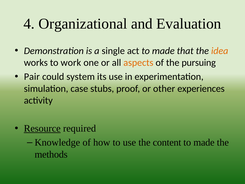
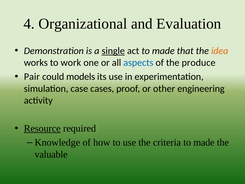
single underline: none -> present (113, 51)
aspects colour: orange -> blue (138, 63)
pursuing: pursuing -> produce (199, 63)
system: system -> models (81, 77)
stubs: stubs -> cases (102, 88)
experiences: experiences -> engineering (201, 88)
content: content -> criteria (167, 142)
methods: methods -> valuable (51, 154)
